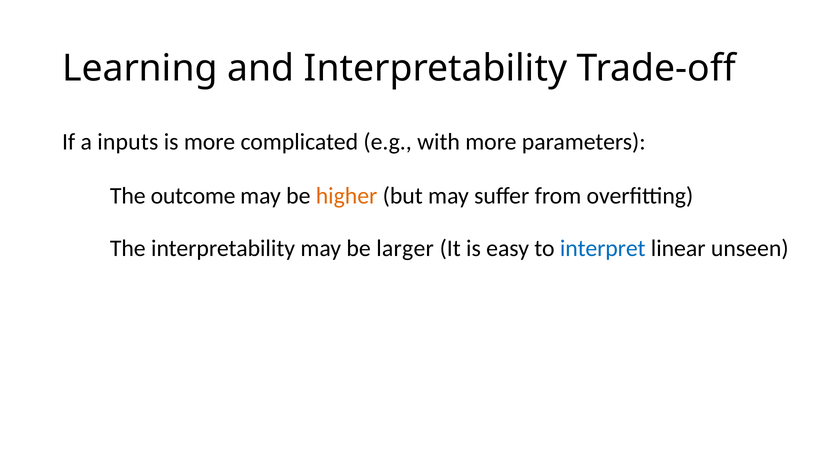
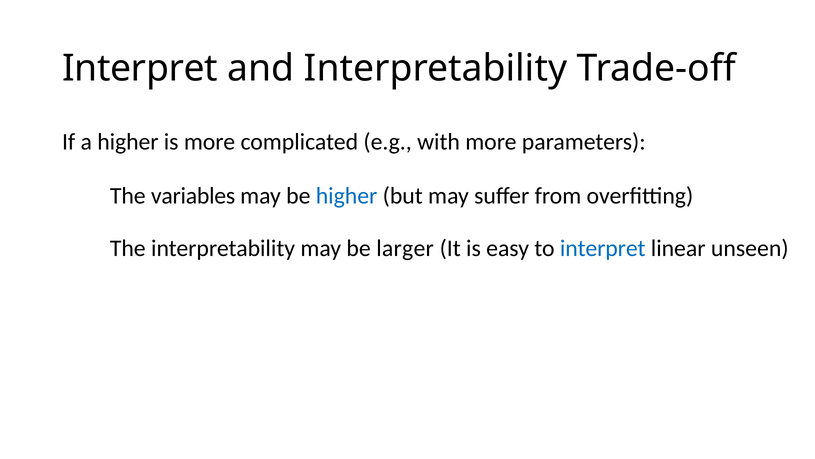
Learning: Learning -> Interpret (140, 68)
a inputs: inputs -> higher (128, 142)
outcome: outcome -> variables (193, 196)
higher colour: orange -> blue (347, 196)
